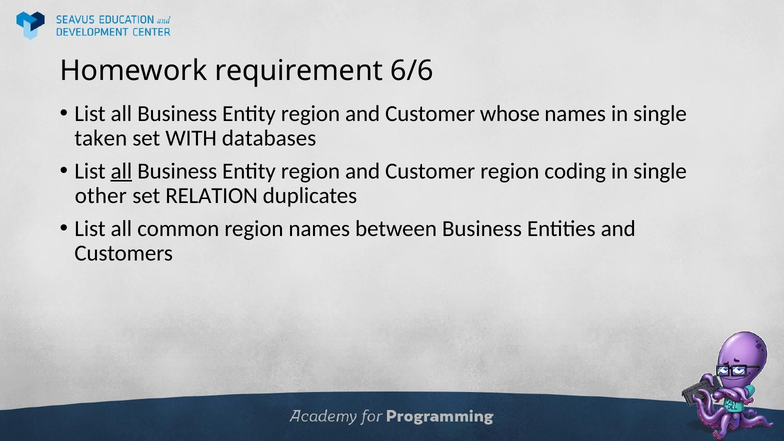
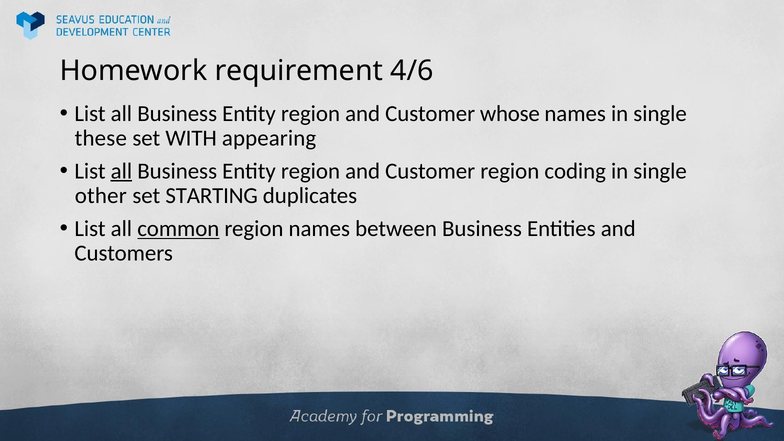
6/6: 6/6 -> 4/6 (412, 71)
taken: taken -> these (101, 138)
databases: databases -> appearing (269, 138)
RELATION: RELATION -> STARTING (212, 196)
common underline: none -> present (178, 229)
